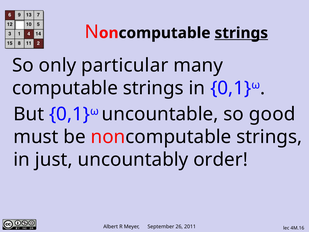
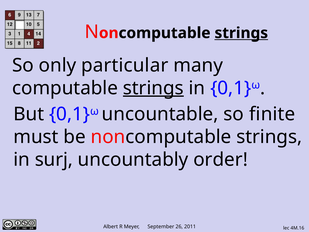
strings underline: none -> present (153, 88)
good: good -> finite (272, 114)
just: just -> surj (54, 159)
